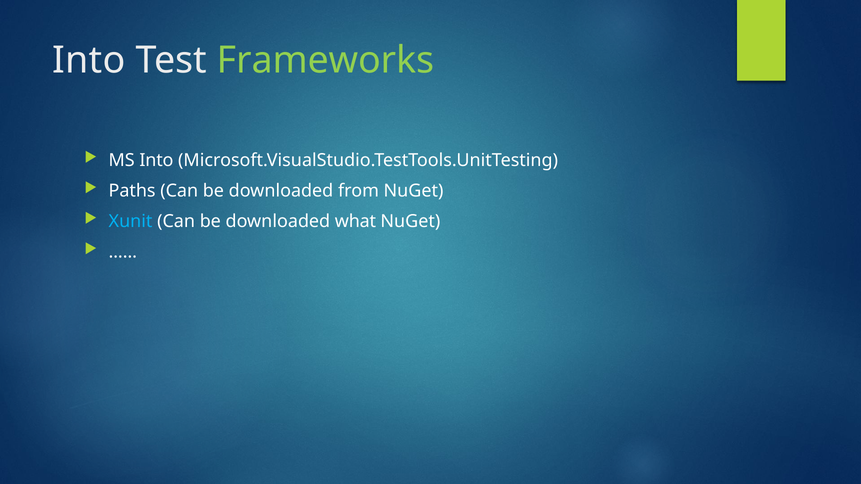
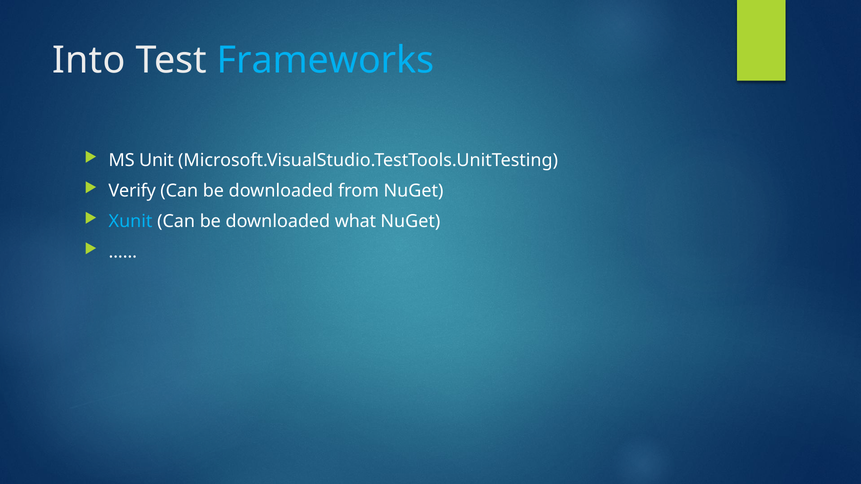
Frameworks colour: light green -> light blue (326, 60)
MS Into: Into -> Unit (156, 160)
Paths: Paths -> Verify (132, 191)
